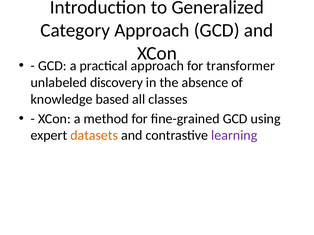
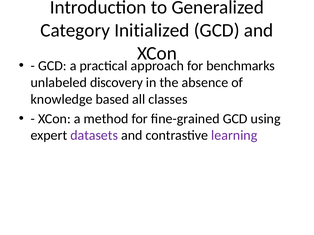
Category Approach: Approach -> Initialized (152, 30)
transformer: transformer -> benchmarks (241, 66)
datasets colour: orange -> purple (94, 136)
